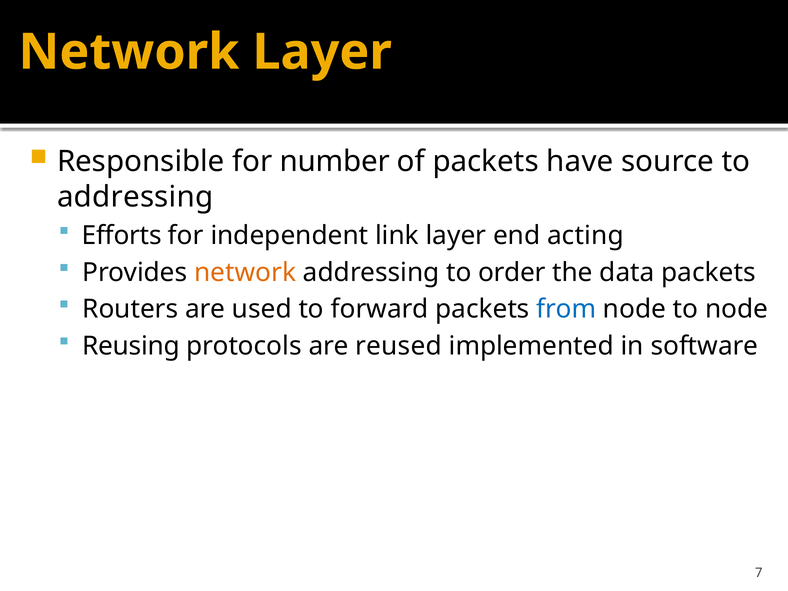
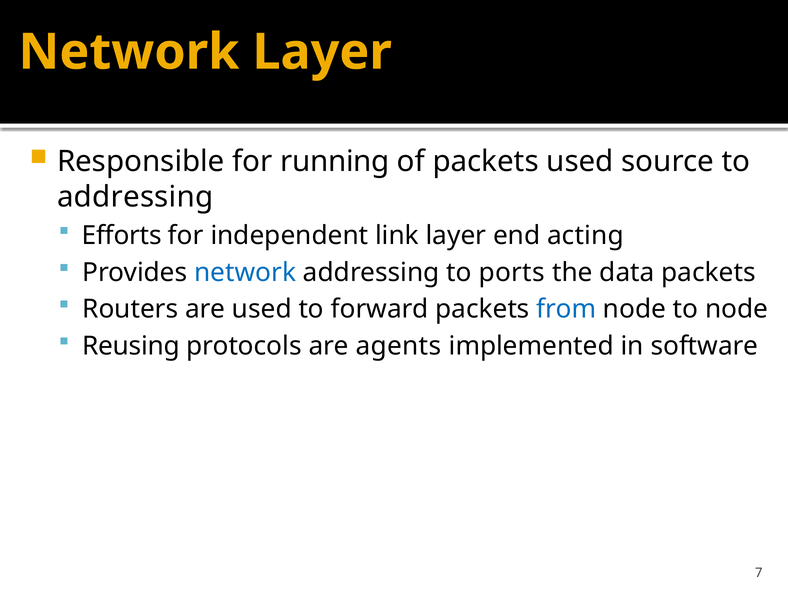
number: number -> running (335, 162)
packets have: have -> used (580, 162)
network colour: orange -> blue (245, 272)
order: order -> ports (512, 272)
reused: reused -> agents (398, 346)
